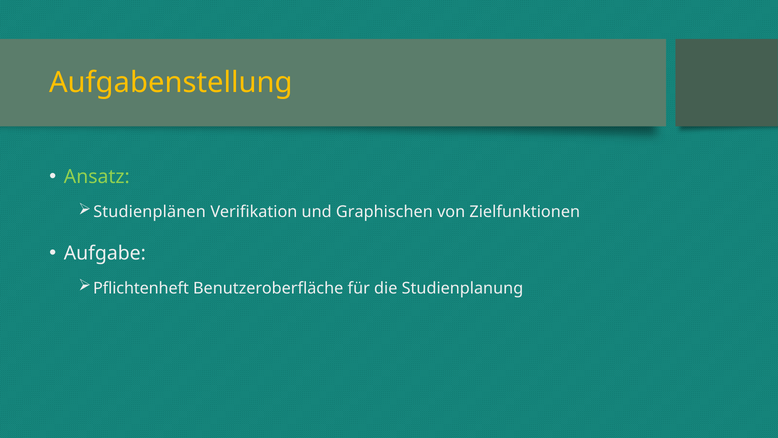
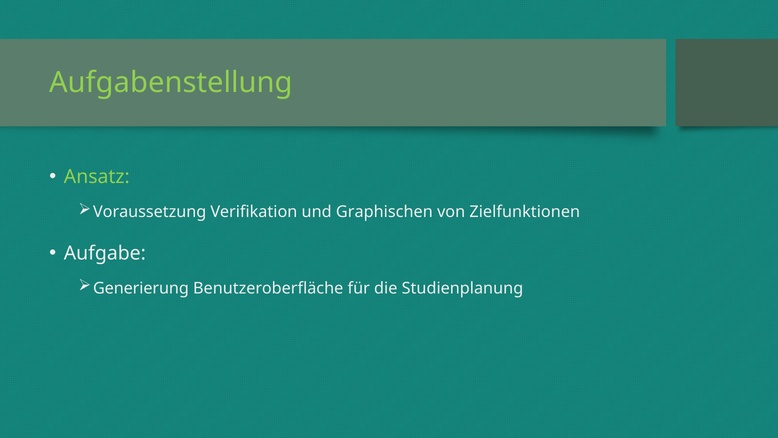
Aufgabenstellung colour: yellow -> light green (171, 82)
Studienplänen: Studienplänen -> Voraussetzung (150, 212)
Pflichtenheft: Pflichtenheft -> Generierung (141, 288)
